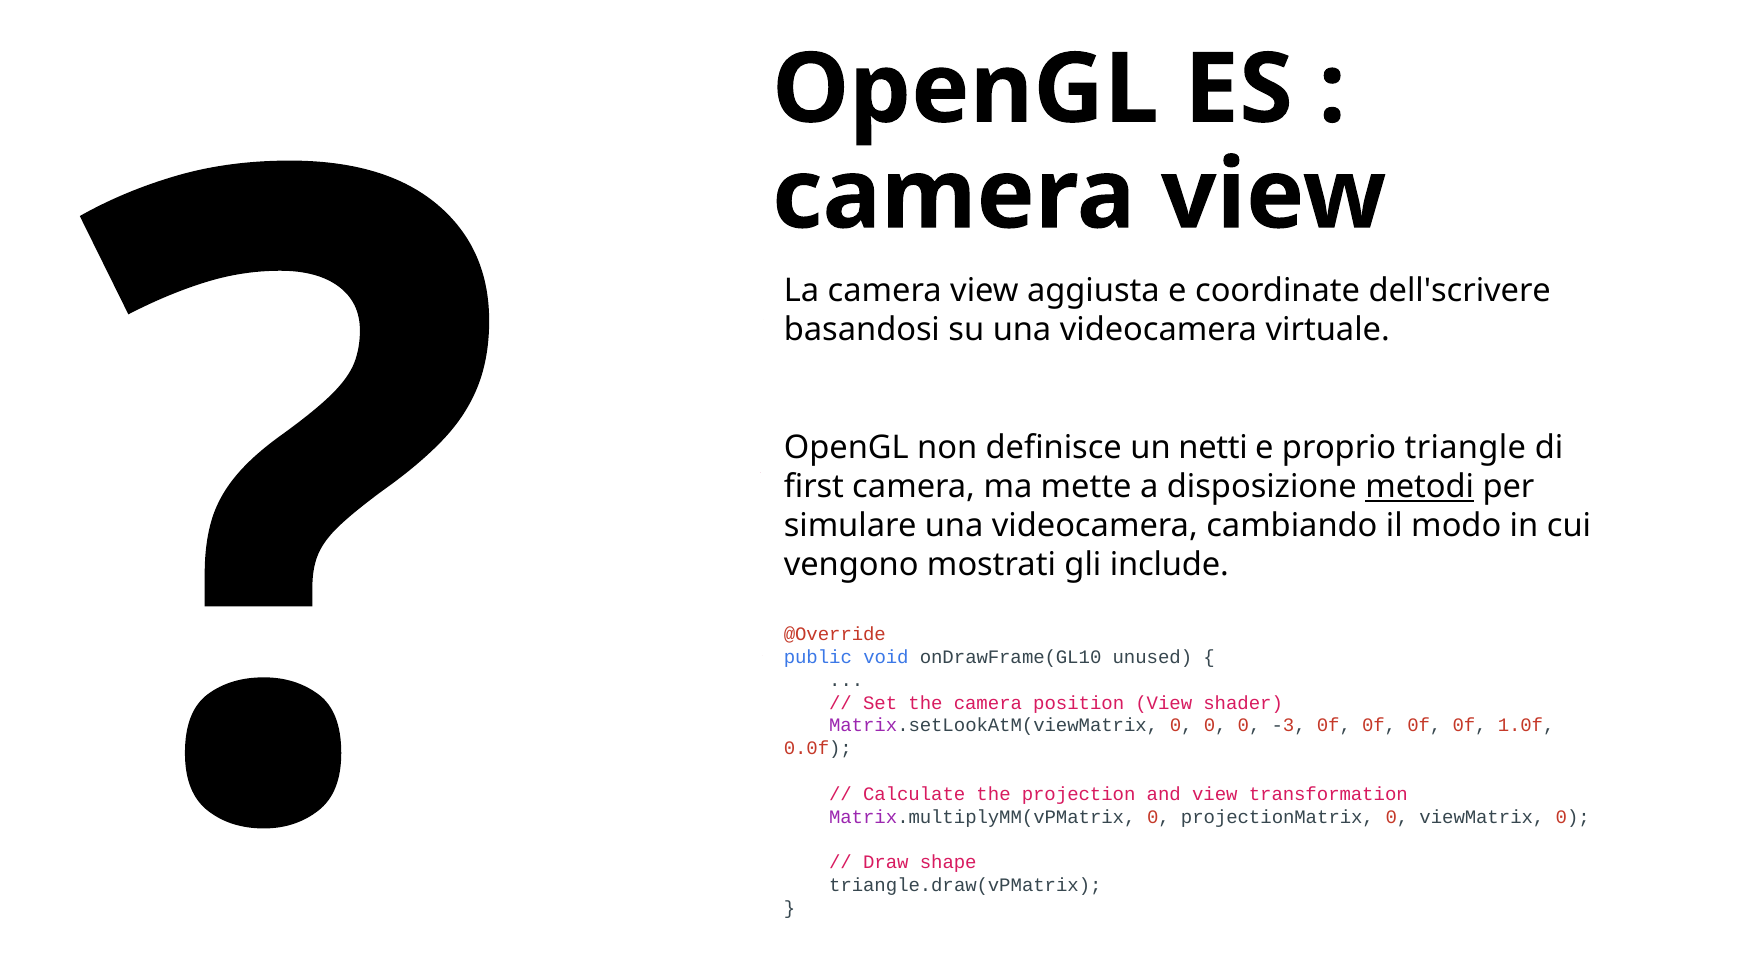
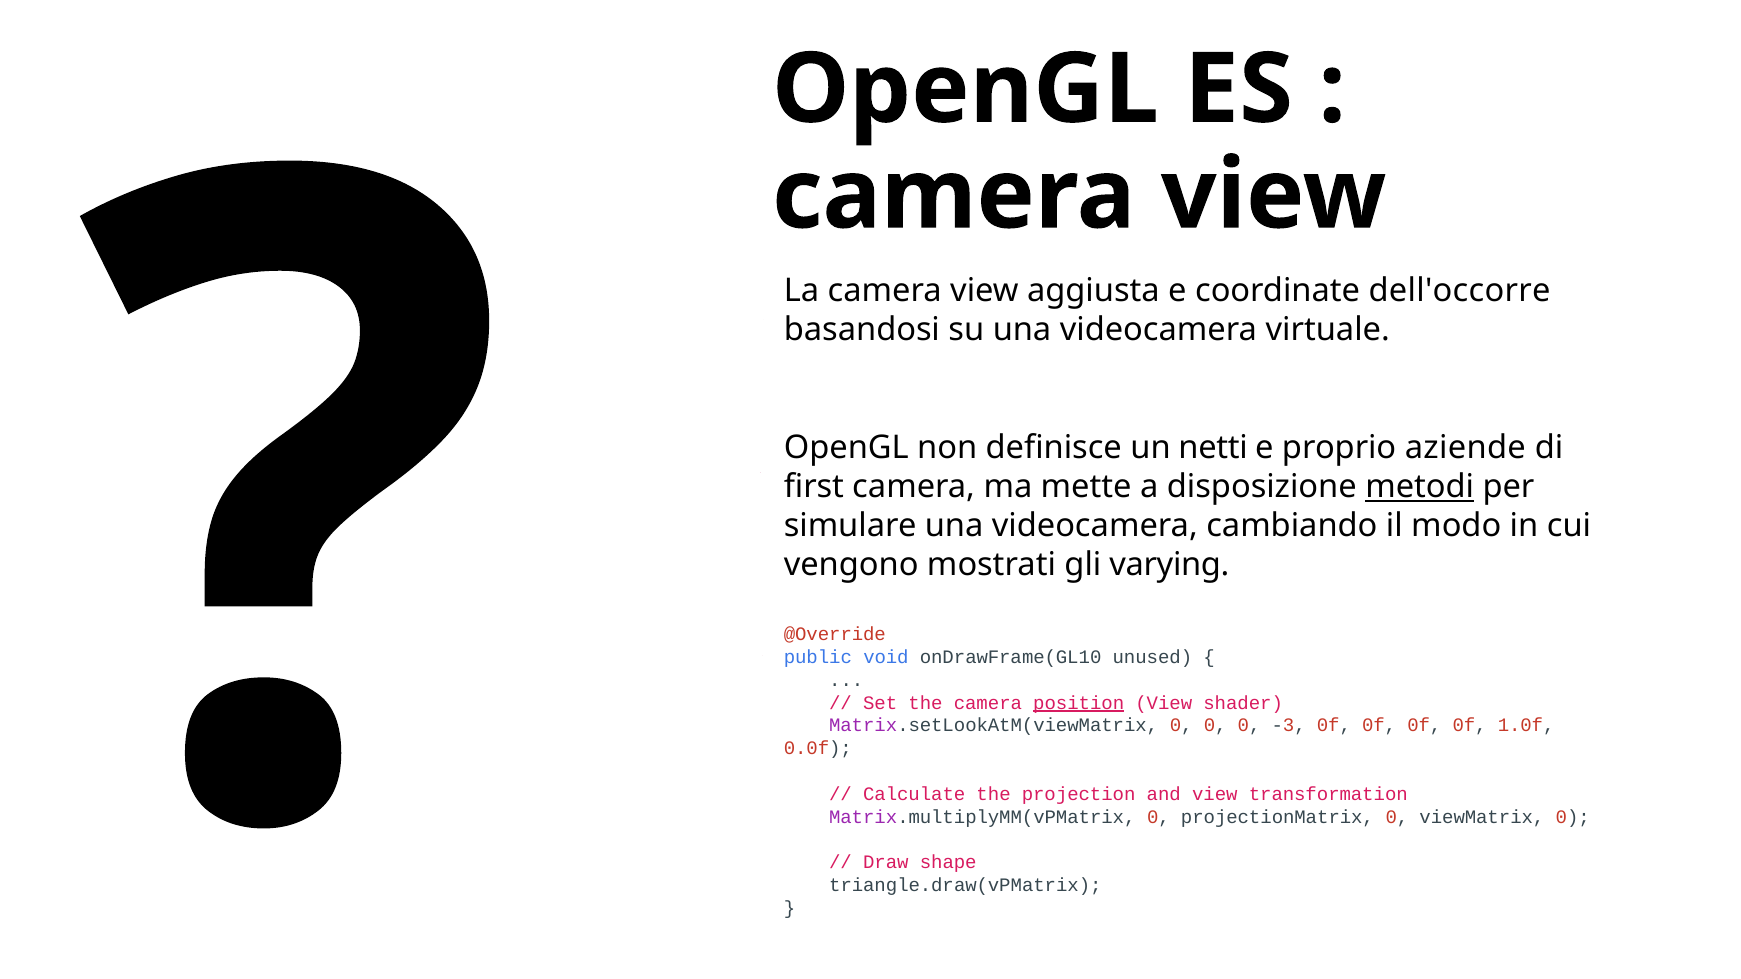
dell'scrivere: dell'scrivere -> dell'occorre (1460, 291)
triangle: triangle -> aziende (1465, 448)
include: include -> varying (1169, 565)
position underline: none -> present (1079, 703)
